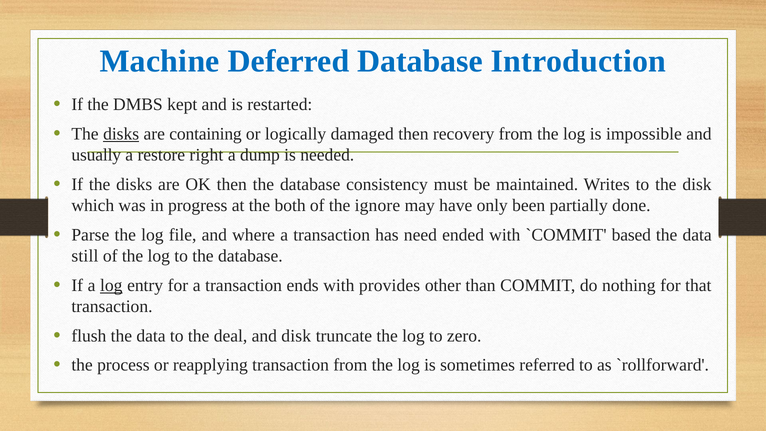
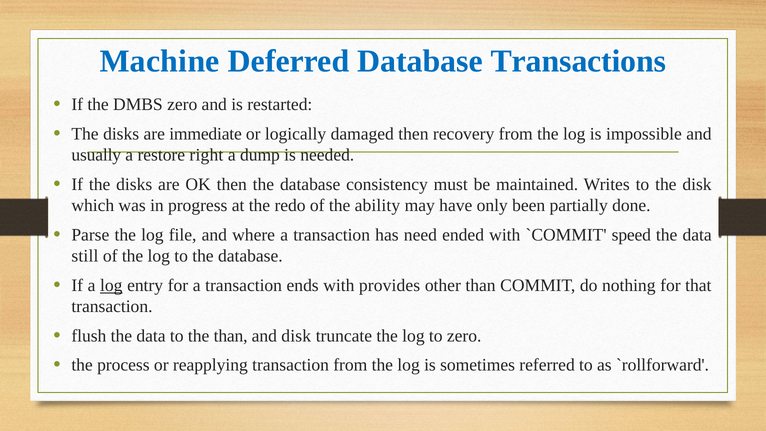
Introduction: Introduction -> Transactions (579, 61)
DMBS kept: kept -> zero (182, 105)
disks underline: present -> none (121, 134)
containing: containing -> immediate (206, 134)
both: both -> redo (290, 206)
ignore: ignore -> ability (377, 206)
based: based -> speed (631, 235)
the deal: deal -> than (231, 336)
